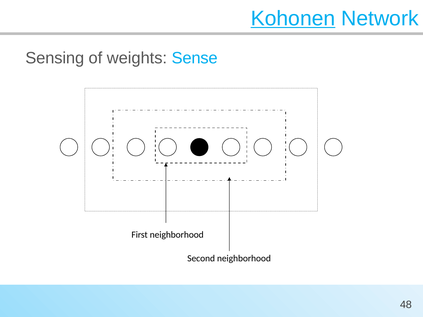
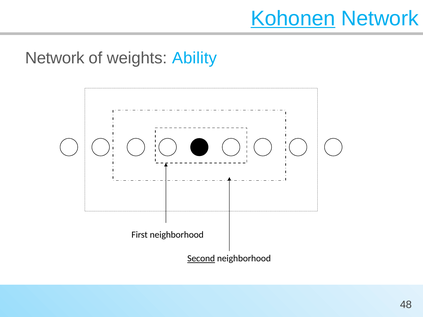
Sensing: Sensing -> Network (55, 58)
Sense: Sense -> Ability (194, 58)
Second underline: none -> present (201, 259)
